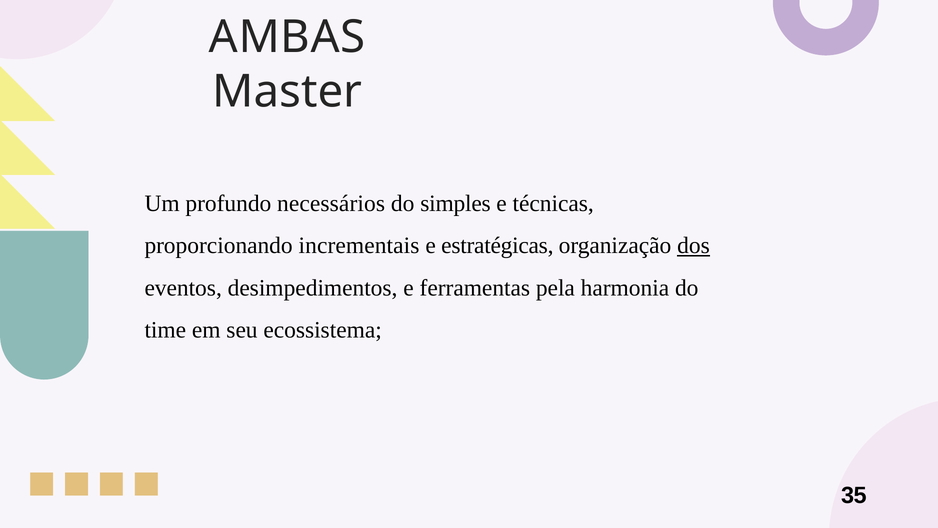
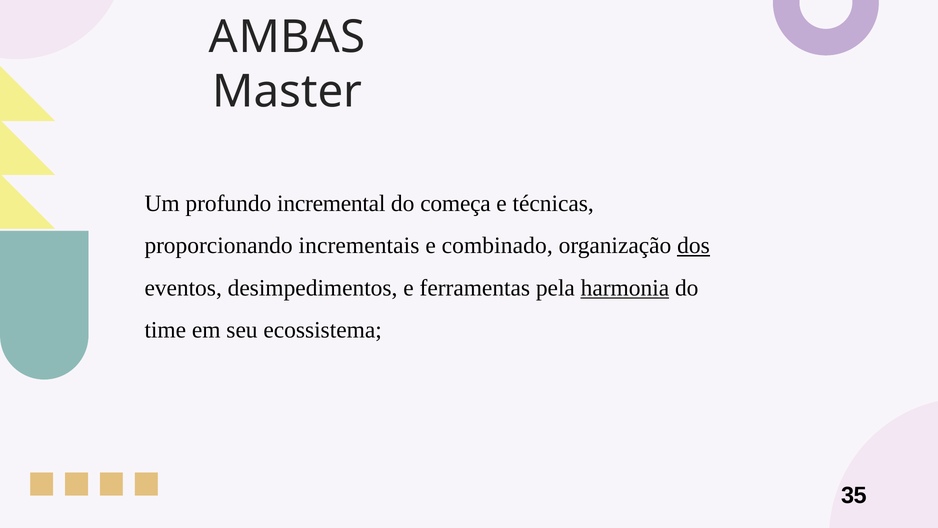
necessários: necessários -> incremental (331, 203)
simples: simples -> começa (456, 203)
estratégicas: estratégicas -> combinado (497, 245)
harmonia underline: none -> present (625, 288)
